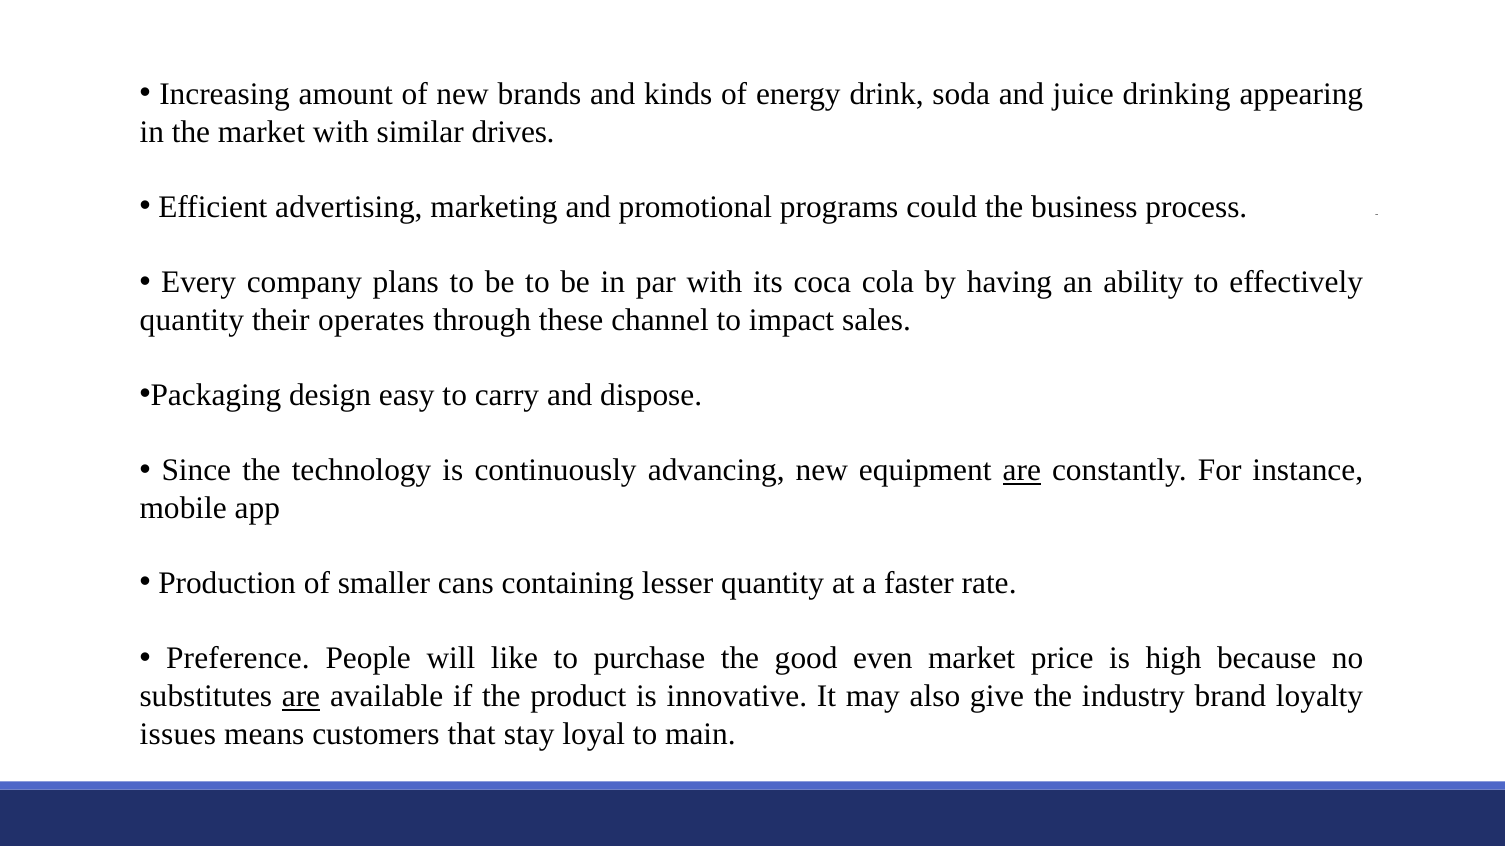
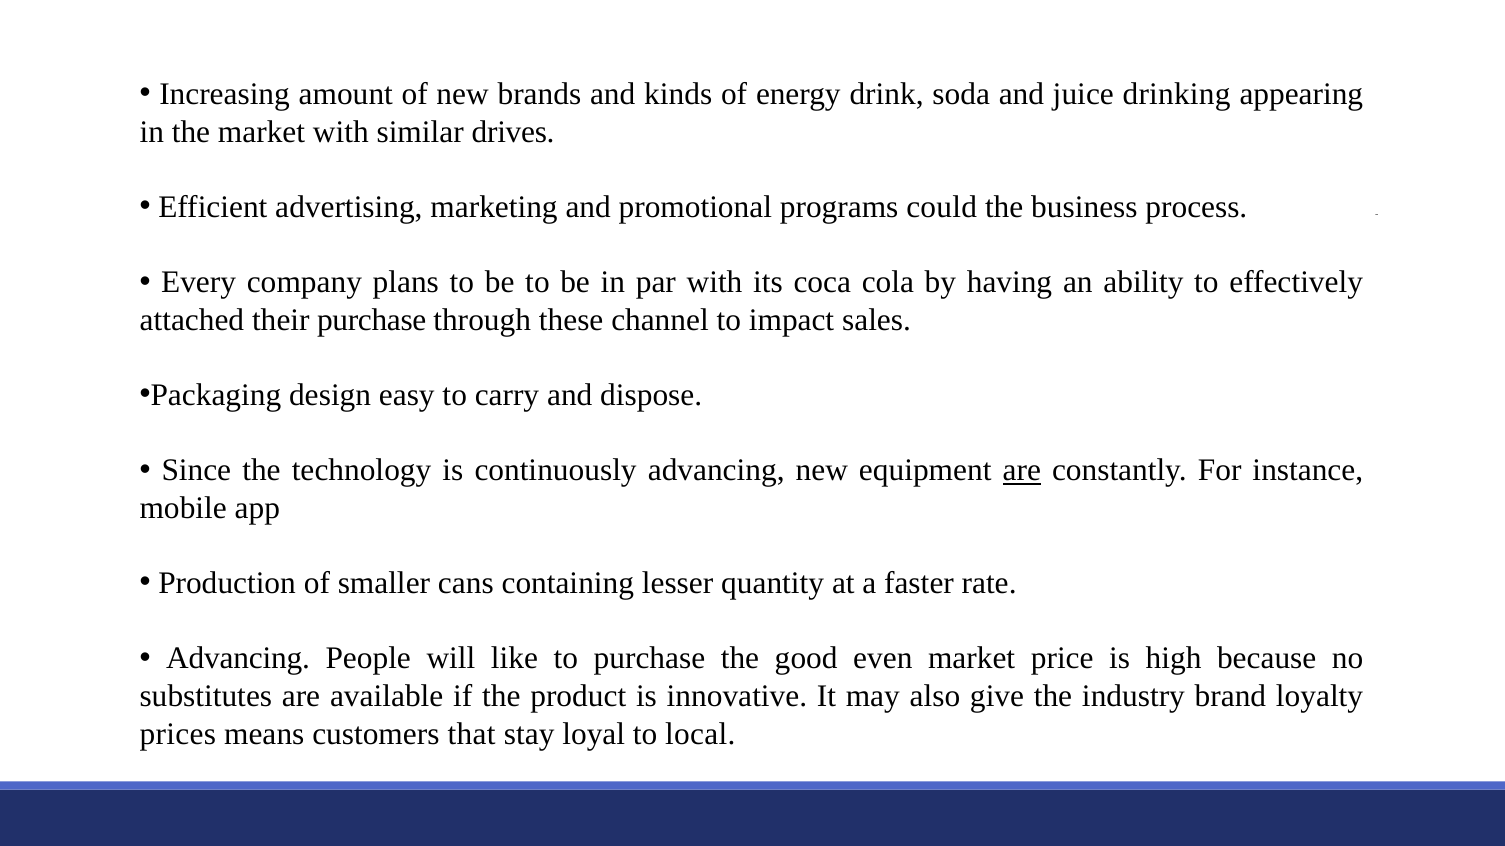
quantity: quantity -> attached (192, 320)
their operates: operates -> purchase (372, 320)
Preference: Preference -> Advancing (238, 659)
are underline: present -> none (301, 697)
issues: issues -> prices (178, 734)
main: main -> local (700, 734)
